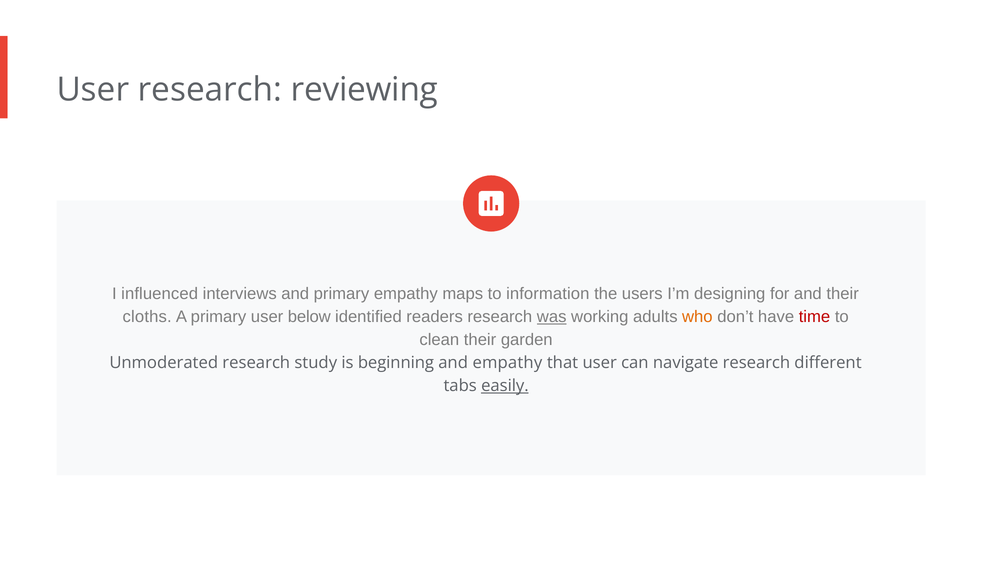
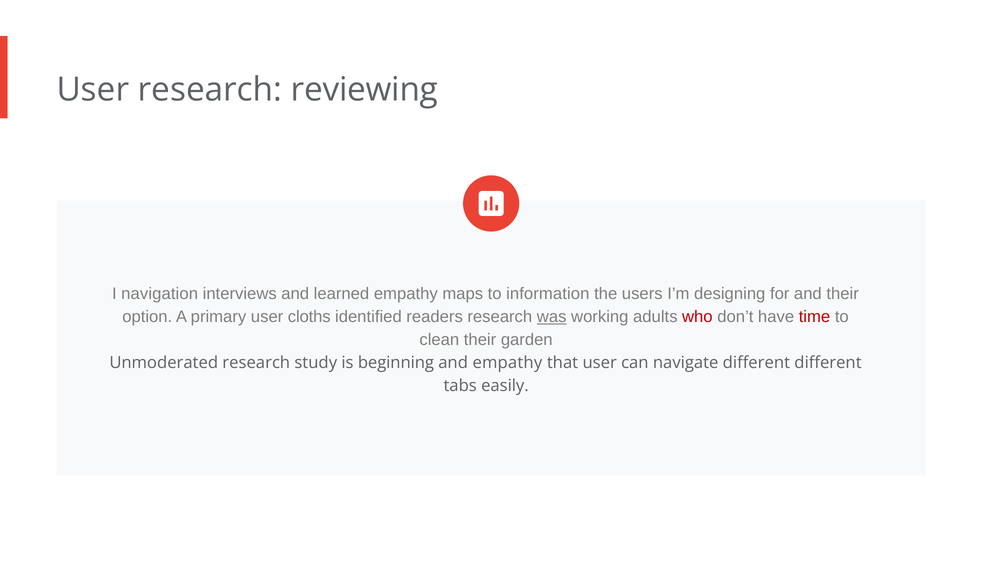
influenced: influenced -> navigation (160, 294)
and primary: primary -> learned (341, 294)
cloths: cloths -> option (147, 317)
below: below -> cloths (309, 317)
who colour: orange -> red (697, 317)
navigate research: research -> different (756, 363)
easily underline: present -> none (505, 386)
